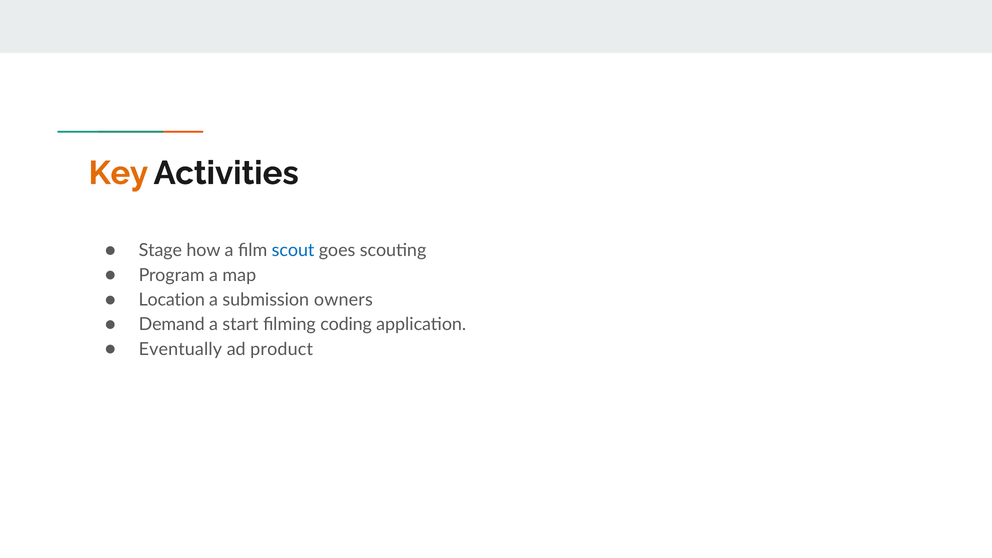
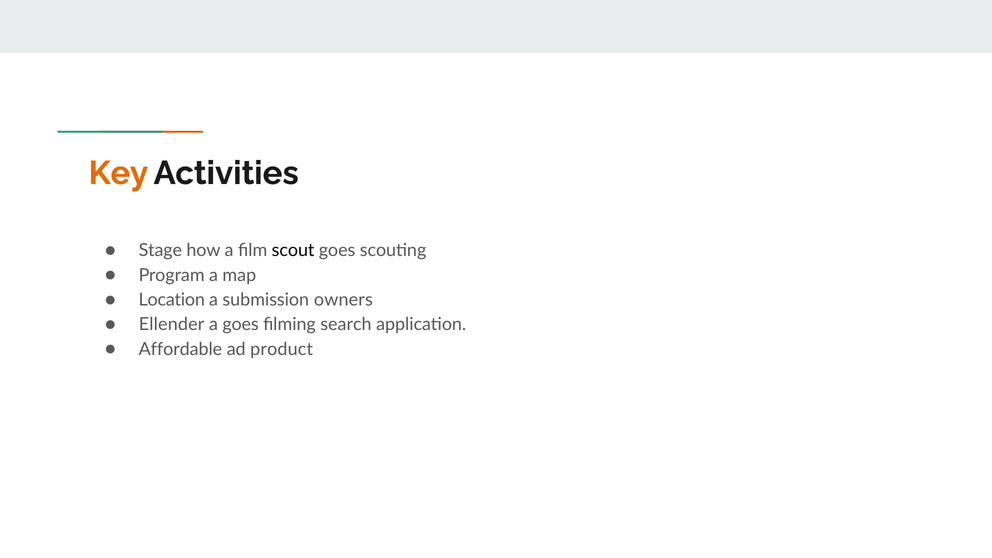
scout colour: blue -> black (293, 250)
Demand: Demand -> Ellender (172, 324)
a start: start -> goes (241, 324)
coding: coding -> search (346, 324)
Eventually: Eventually -> Affordable (180, 349)
